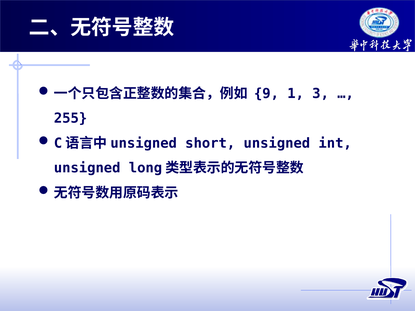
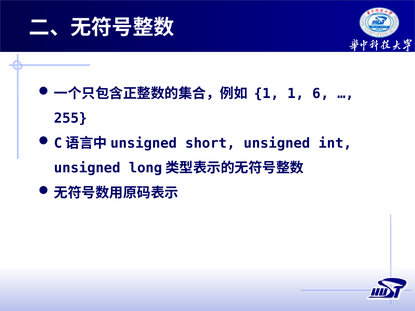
9: 9 -> 1 (266, 94)
3: 3 -> 6 (321, 94)
